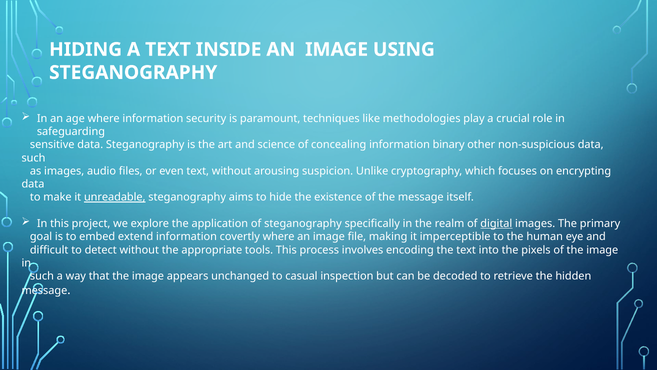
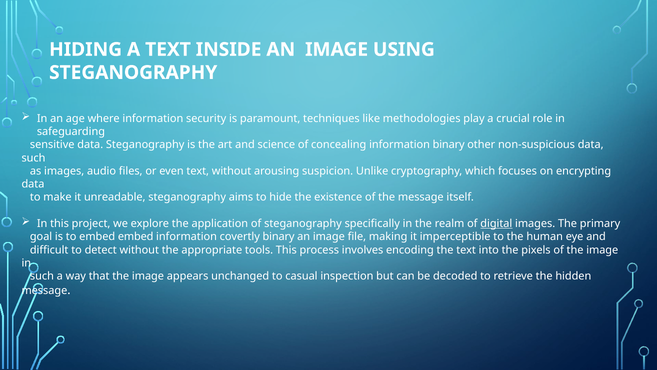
unreadable underline: present -> none (115, 197)
embed extend: extend -> embed (136, 237)
covertly where: where -> binary (279, 237)
